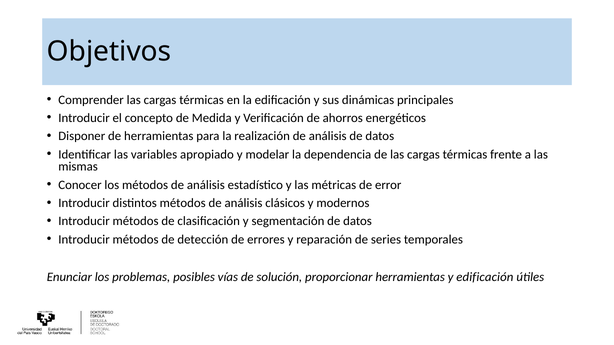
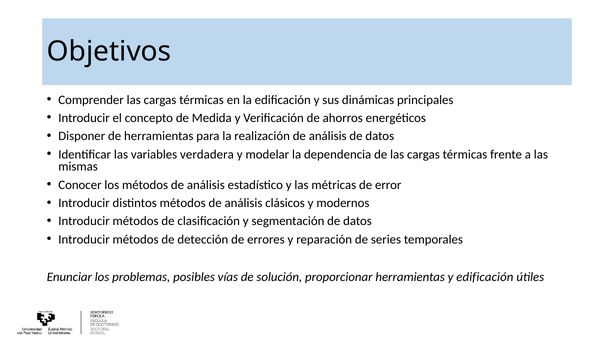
apropiado: apropiado -> verdadera (207, 155)
